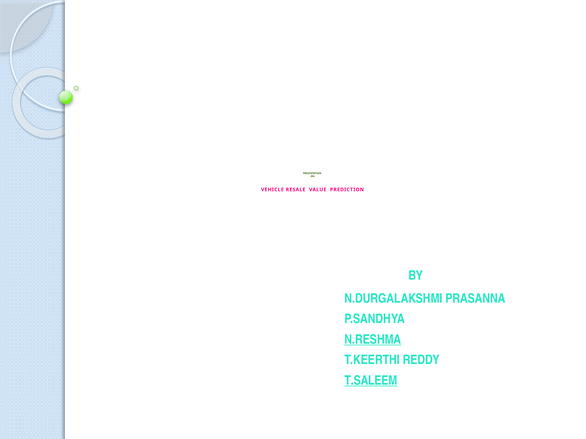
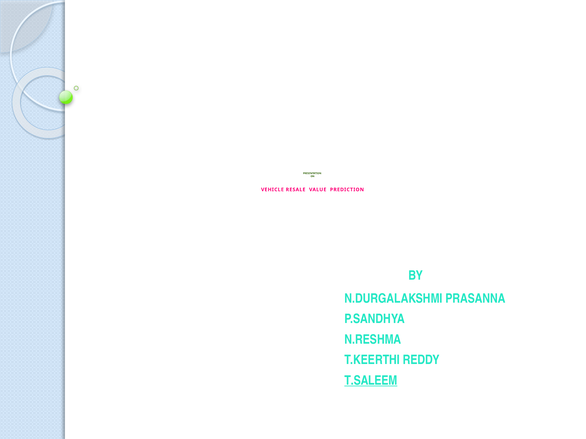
N.RESHMA underline: present -> none (373, 340)
